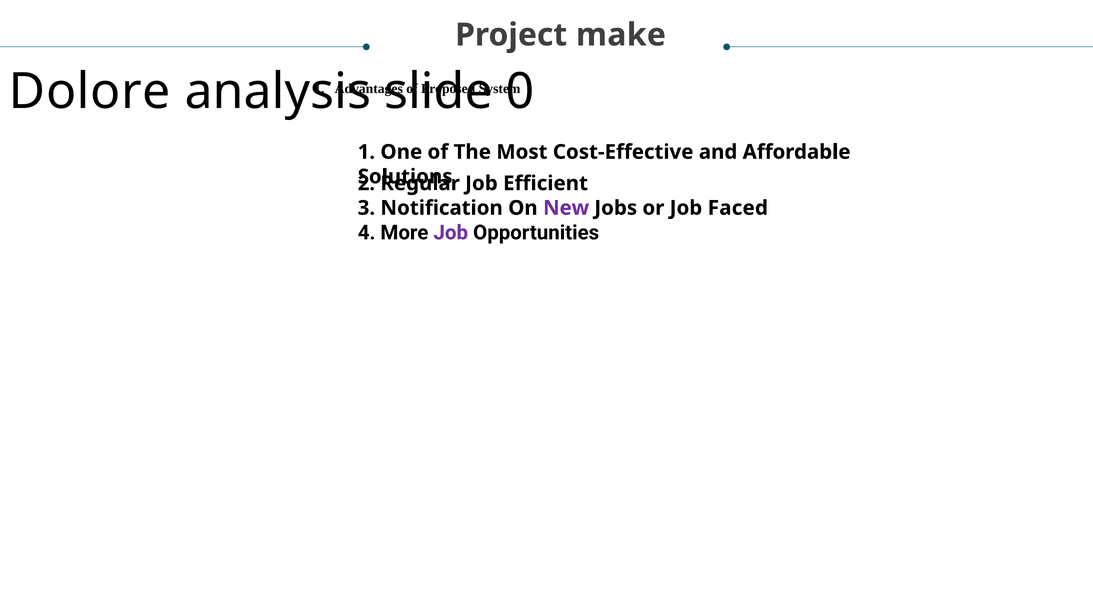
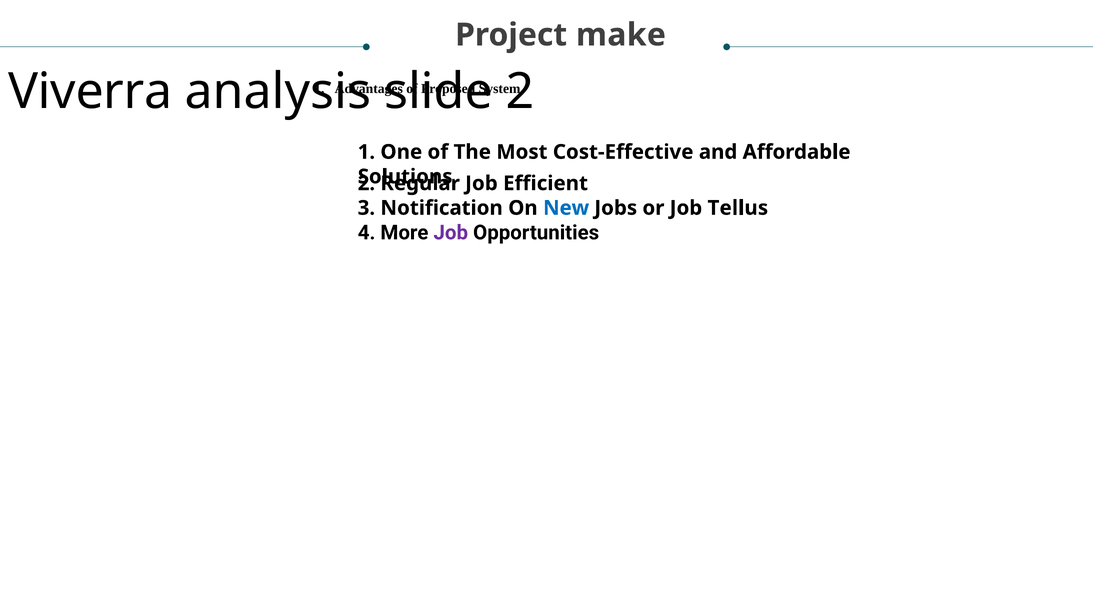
Dolore: Dolore -> Viverra (90, 92)
0: 0 -> 2 (520, 92)
New colour: purple -> blue (566, 208)
Faced: Faced -> Tellus (738, 208)
